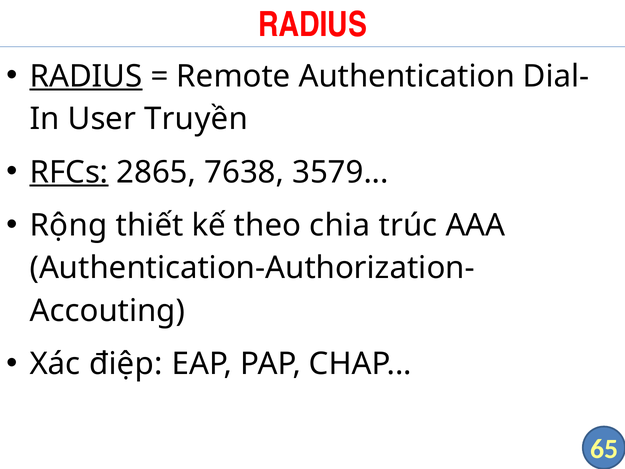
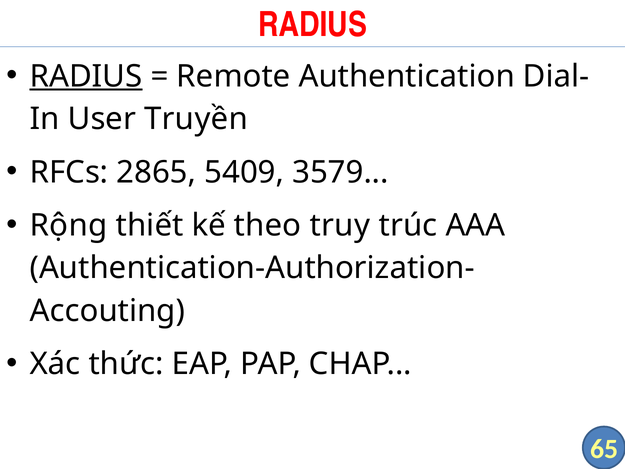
RFCs underline: present -> none (69, 172)
7638: 7638 -> 5409 (244, 172)
chia: chia -> truy (340, 225)
điệp: điệp -> thức (126, 364)
